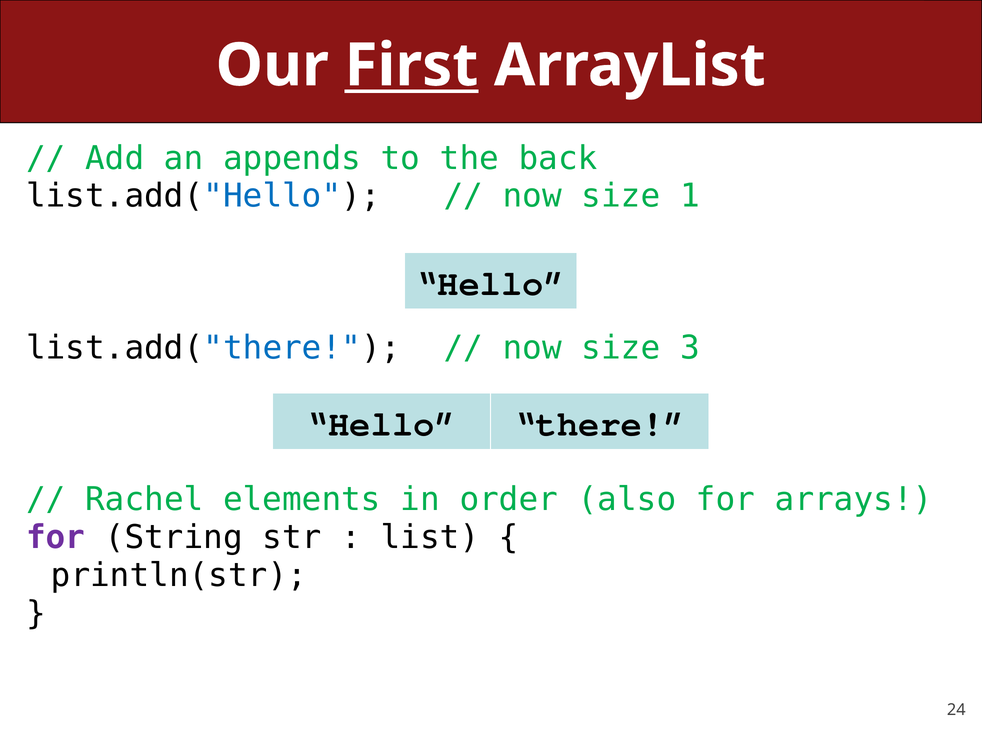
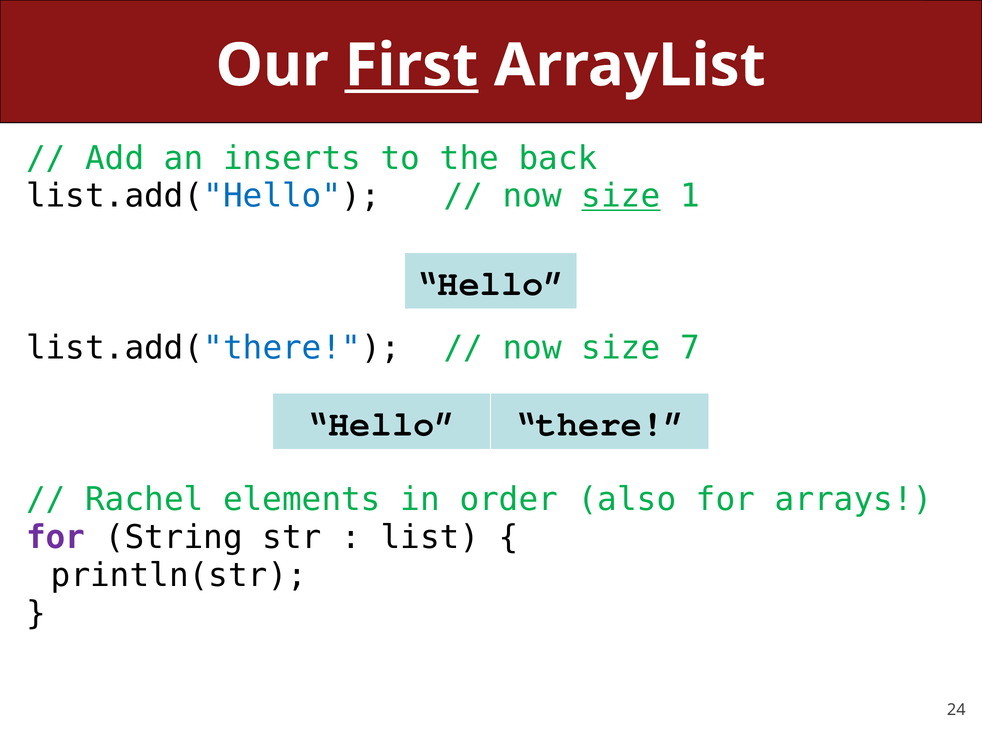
appends: appends -> inserts (292, 158)
size underline: none -> present (621, 196)
3: 3 -> 7 (690, 348)
